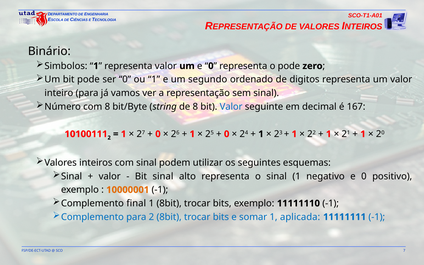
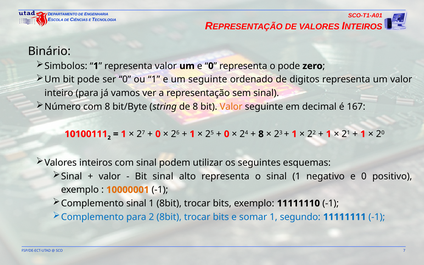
um segundo: segundo -> seguinte (208, 80)
Valor colour: blue -> orange (231, 107)
1: 1 -> 8 (261, 134)
Complemento final: final -> sinal (136, 203)
aplicada: aplicada -> segundo (300, 217)
